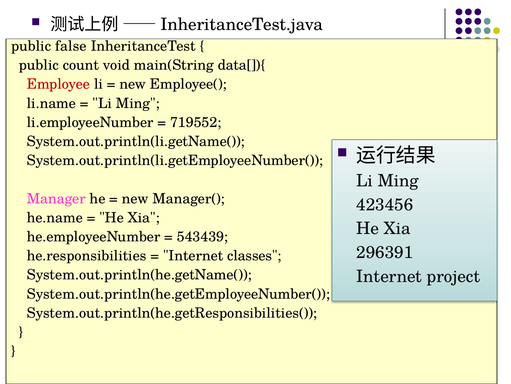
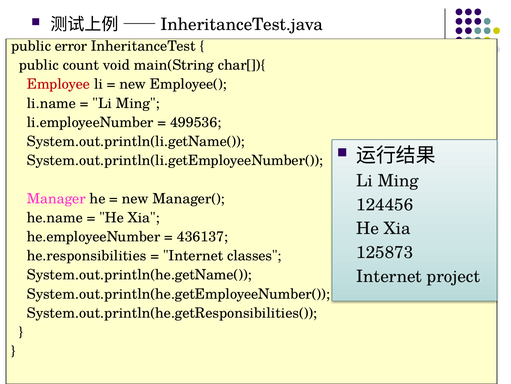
false: false -> error (71, 46)
data[]){: data[]){ -> char[]){ (242, 65)
719552: 719552 -> 499536 (196, 122)
423456: 423456 -> 124456 (385, 204)
543439: 543439 -> 436137 (202, 236)
296391: 296391 -> 125873 (385, 252)
